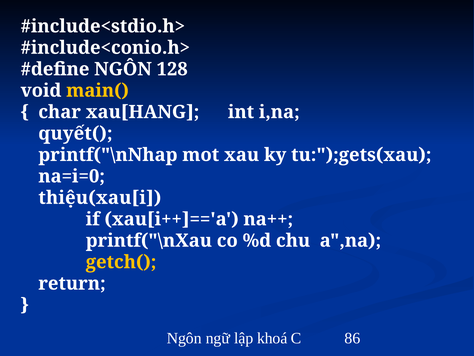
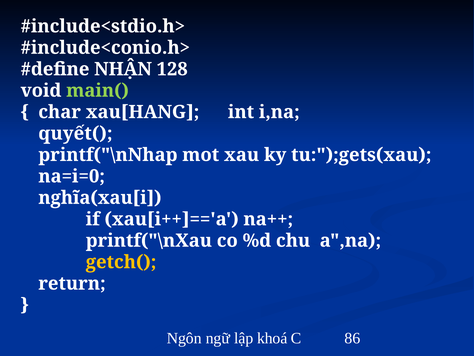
NGÔN: NGÔN -> NHẬN (123, 69)
main( colour: yellow -> light green (98, 90)
thiệu(xau[i: thiệu(xau[i -> nghĩa(xau[i (100, 197)
